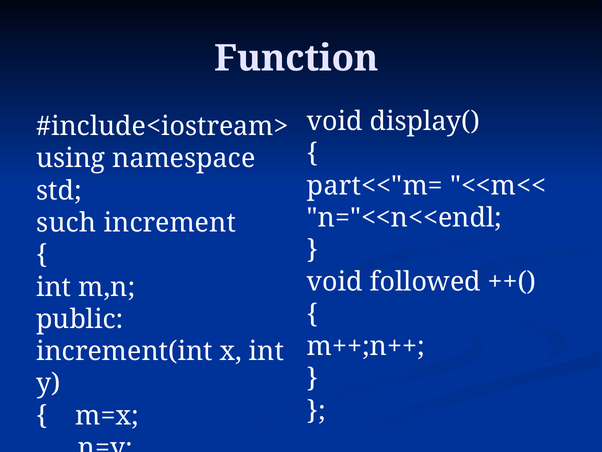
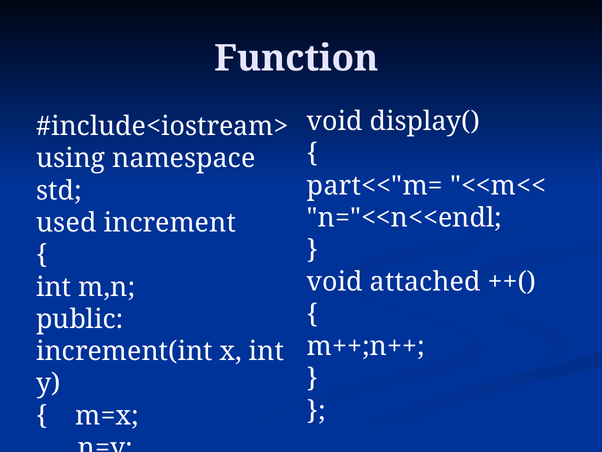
such: such -> used (66, 223)
followed: followed -> attached (425, 282)
